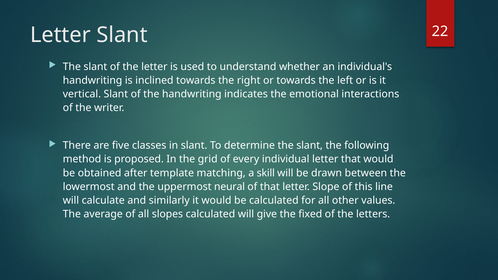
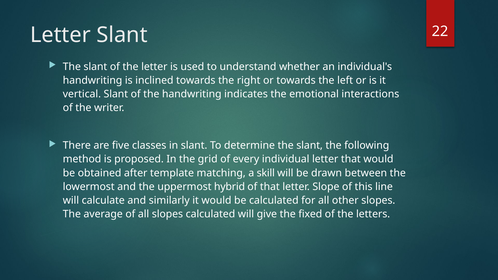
neural: neural -> hybrid (230, 187)
other values: values -> slopes (378, 200)
